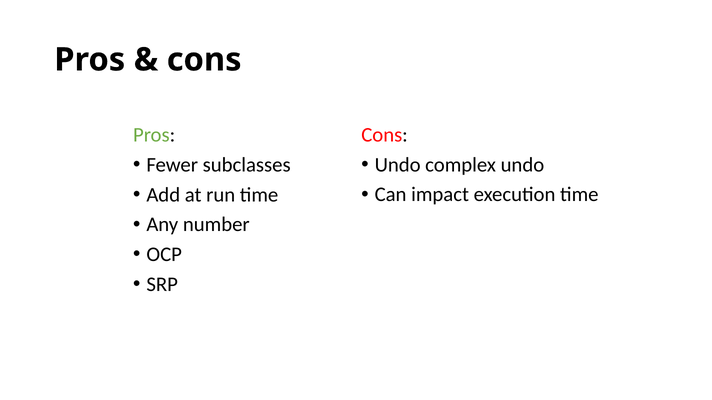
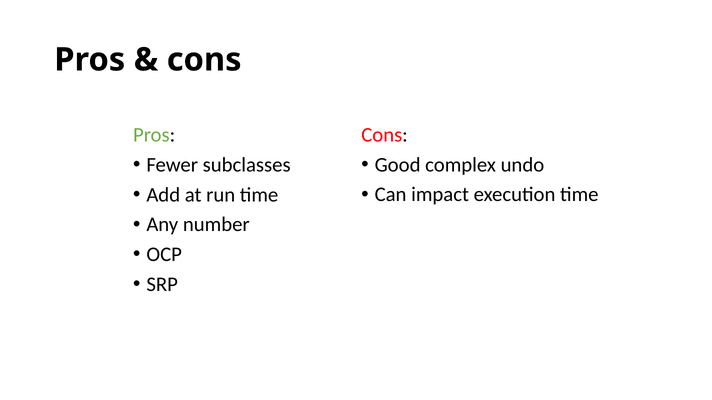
Undo: Undo -> Good (398, 165)
